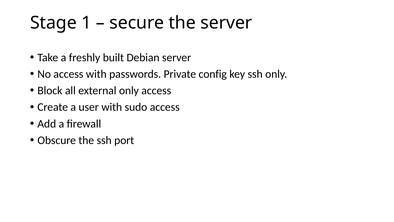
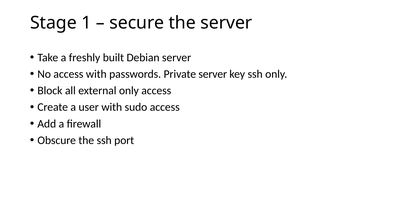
Private config: config -> server (213, 74)
